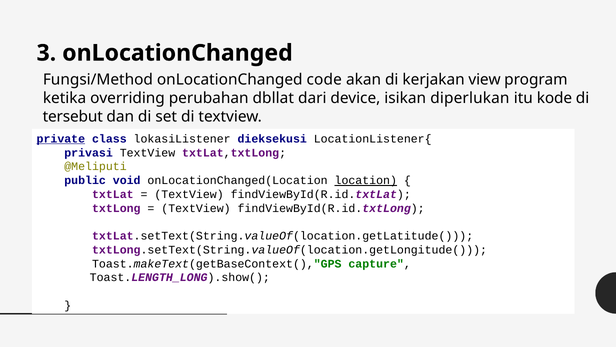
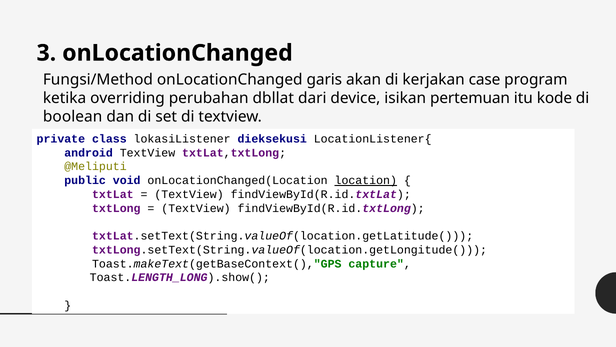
code: code -> garis (324, 80)
view: view -> case (485, 80)
diperlukan: diperlukan -> pertemuan (470, 98)
tersebut: tersebut -> boolean (73, 117)
private underline: present -> none (61, 139)
privasi: privasi -> android (89, 153)
